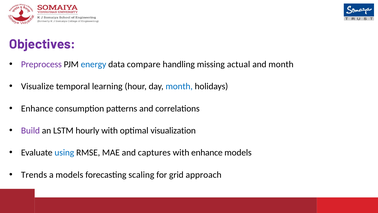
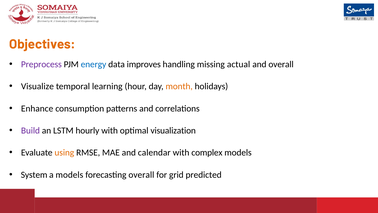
Objectives colour: purple -> orange (42, 44)
compare: compare -> improves (144, 64)
and month: month -> overall (281, 64)
month colour: blue -> orange (179, 86)
using colour: blue -> orange (64, 152)
captures: captures -> calendar (154, 152)
with enhance: enhance -> complex (207, 152)
Trends: Trends -> System (34, 174)
forecasting scaling: scaling -> overall (141, 174)
approach: approach -> predicted (204, 174)
